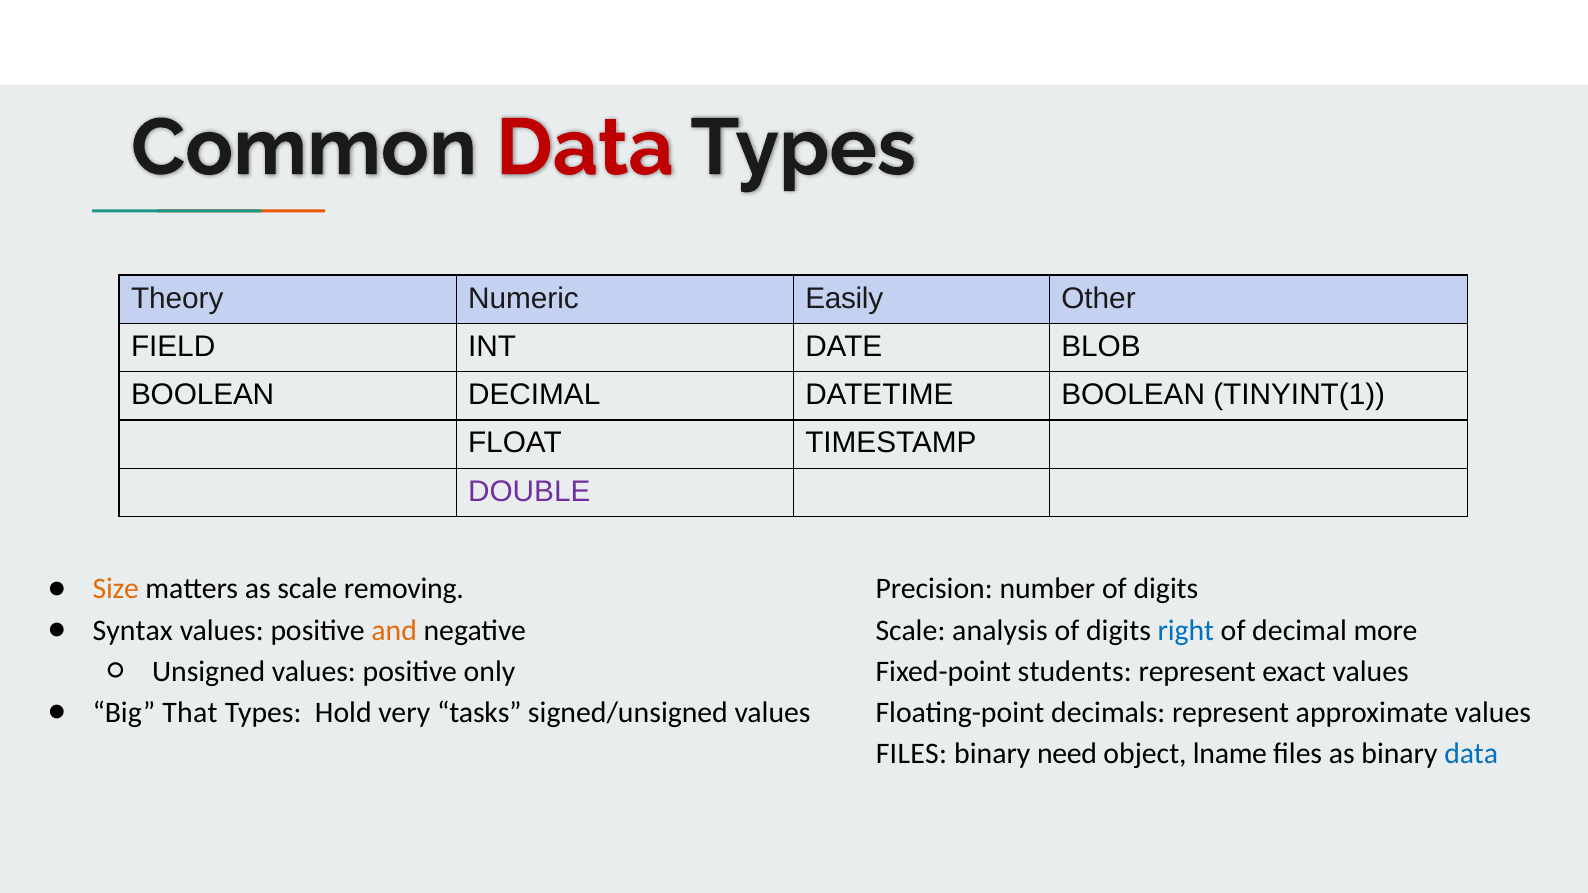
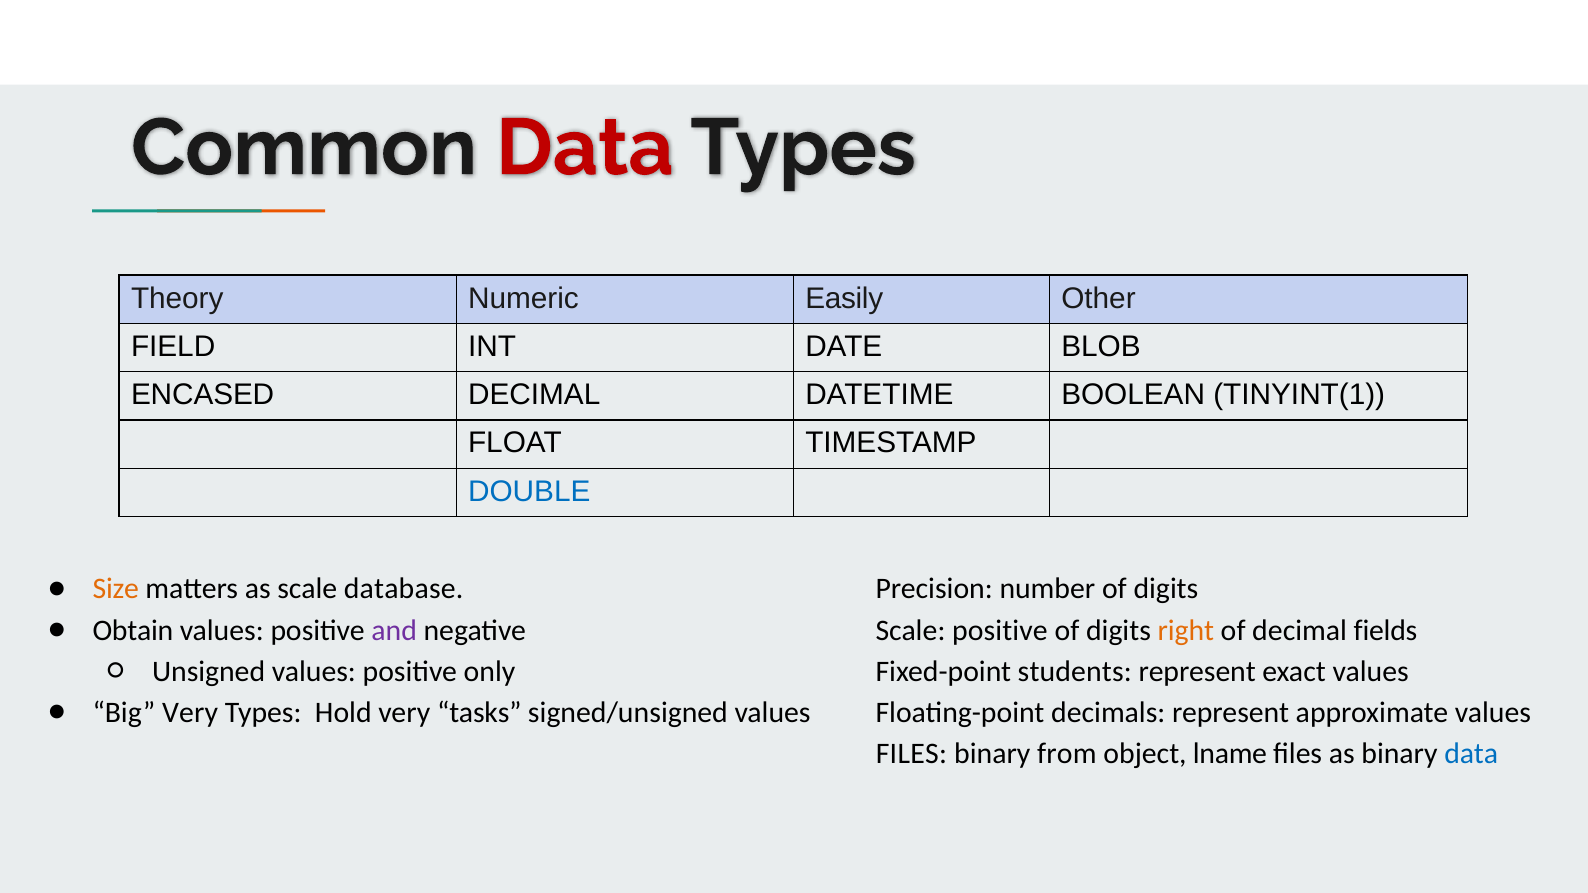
BOOLEAN: BOOLEAN -> ENCASED (203, 395)
DOUBLE colour: purple -> blue (529, 492)
removing: removing -> database (404, 589)
Syntax: Syntax -> Obtain (133, 630)
and colour: orange -> purple (394, 630)
Scale analysis: analysis -> positive (1000, 630)
right colour: blue -> orange (1186, 630)
more: more -> fields (1386, 630)
Big That: That -> Very (190, 713)
need: need -> from (1067, 754)
